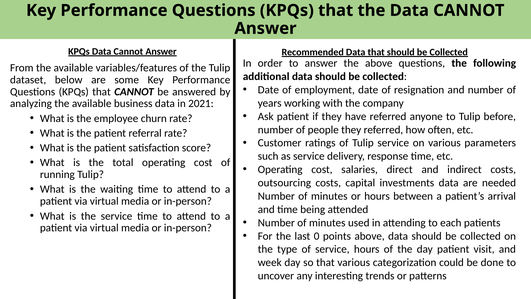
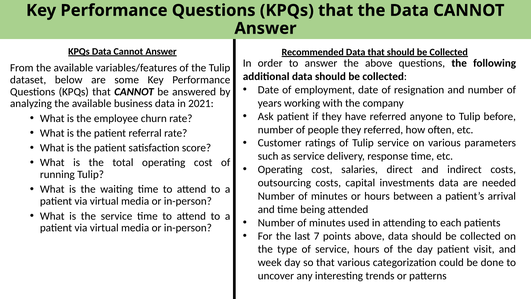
0: 0 -> 7 (317, 236)
